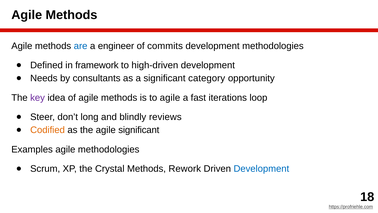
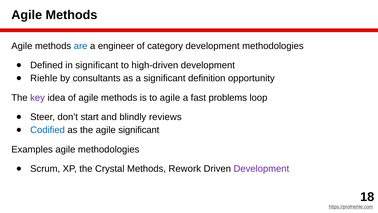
commits: commits -> category (165, 46)
in framework: framework -> significant (97, 65)
Needs: Needs -> Riehle (44, 78)
category: category -> definition (207, 78)
iterations: iterations -> problems (228, 98)
long: long -> start (90, 117)
Codified colour: orange -> blue (48, 130)
Development colour: blue -> purple (261, 169)
